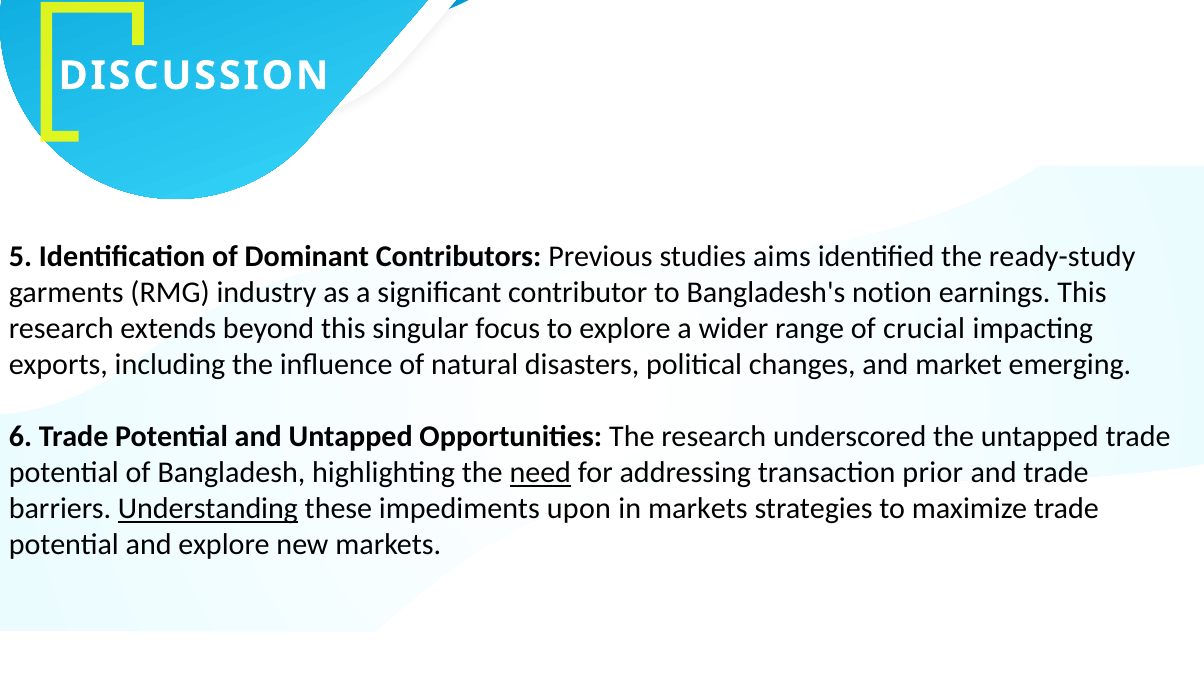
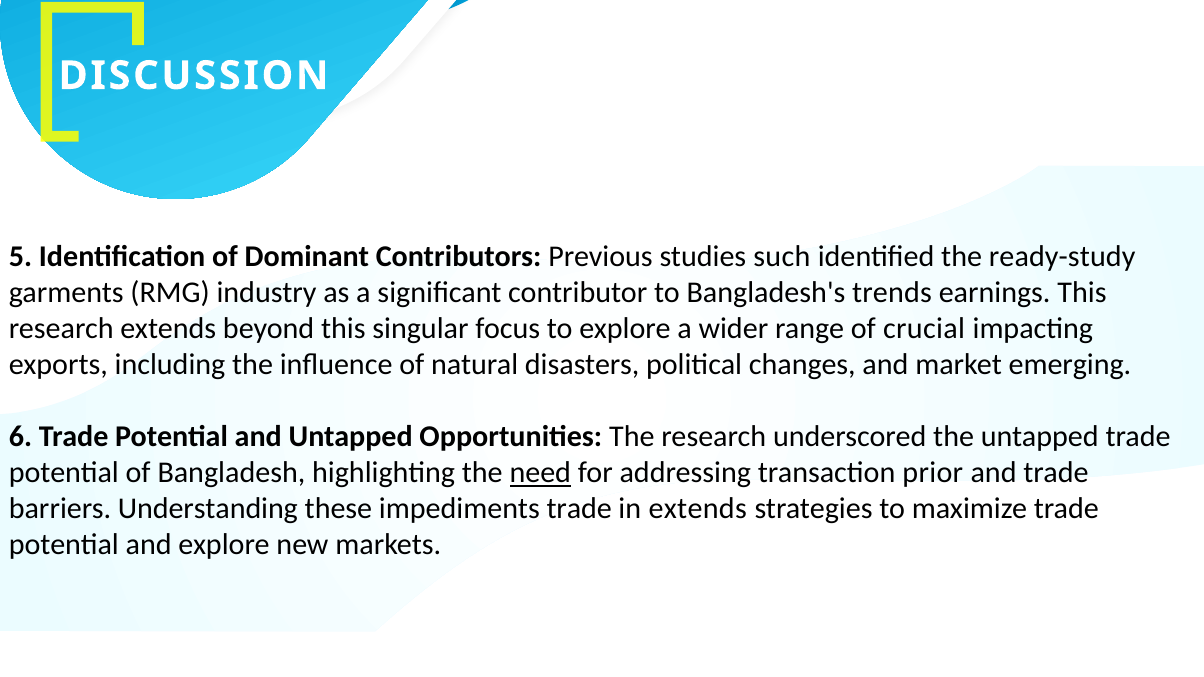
aims: aims -> such (782, 256)
notion: notion -> trends (892, 292)
Understanding underline: present -> none (208, 509)
impediments upon: upon -> trade (579, 509)
in markets: markets -> extends (698, 509)
